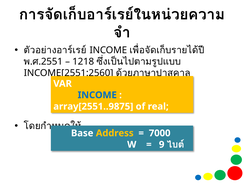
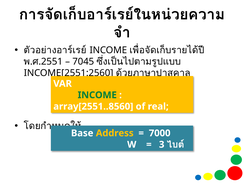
1218: 1218 -> 7045 (83, 62)
INCOME colour: blue -> green (97, 95)
array[2551..9875: array[2551..9875 -> array[2551..8560 (93, 106)
9: 9 -> 3 (162, 145)
